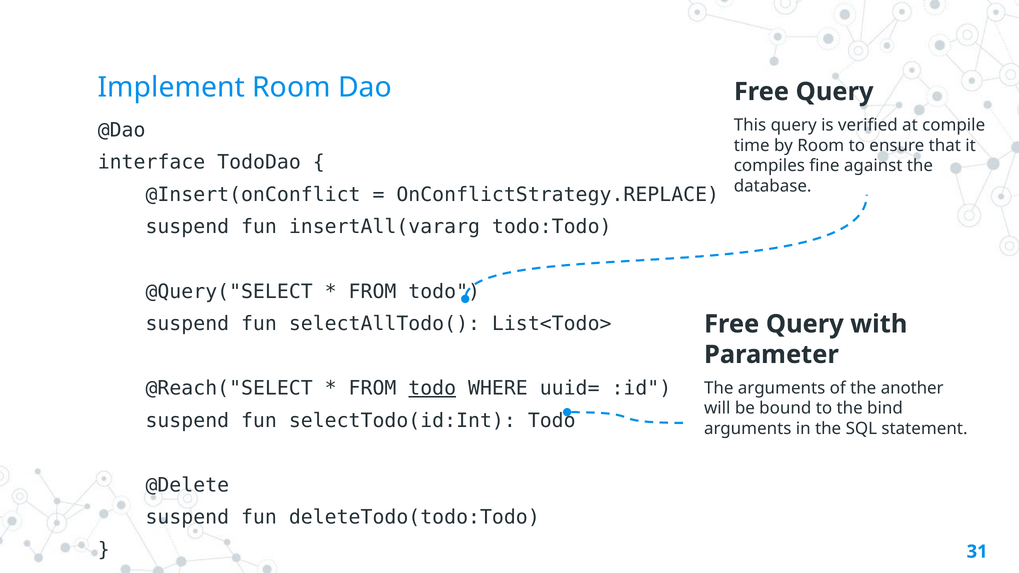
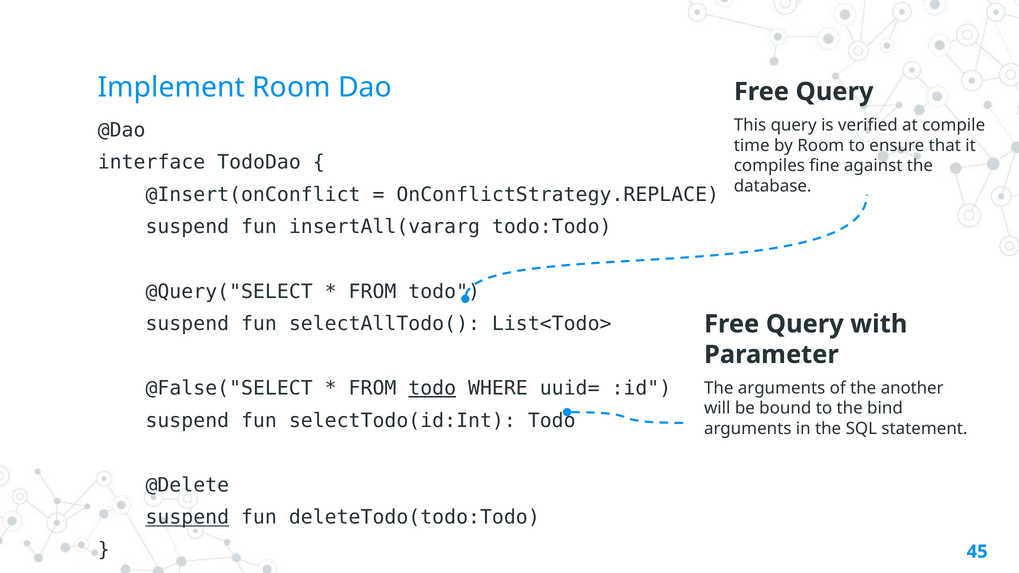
@Reach("SELECT: @Reach("SELECT -> @False("SELECT (229, 388)
suspend underline: none -> present (187, 518)
31: 31 -> 45 (977, 552)
